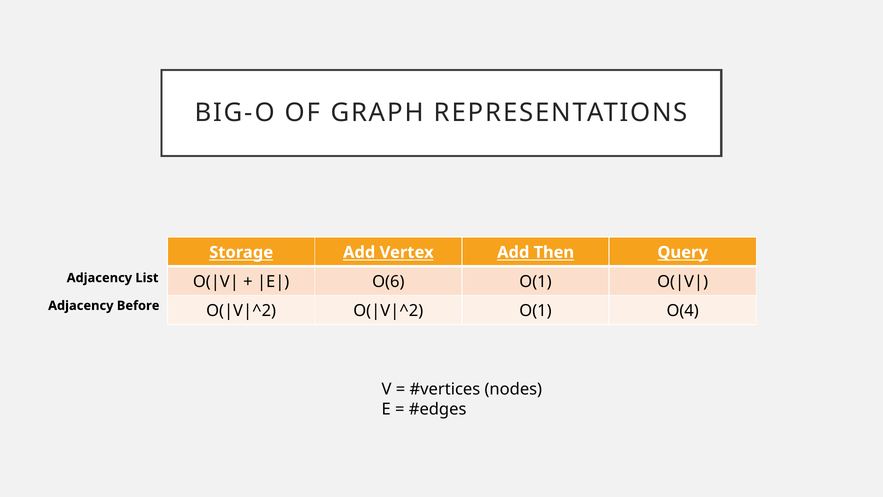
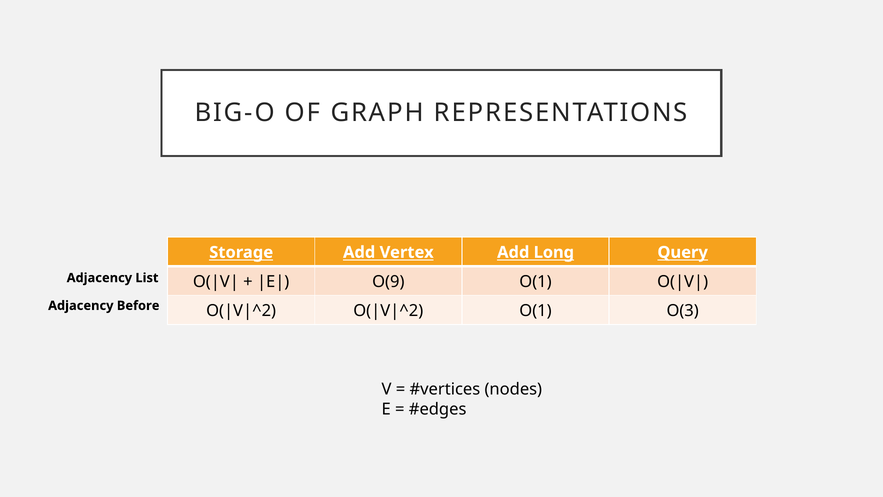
Then: Then -> Long (554, 252)
O(6: O(6 -> O(9 (388, 281)
O(4: O(4 -> O(3 (683, 311)
